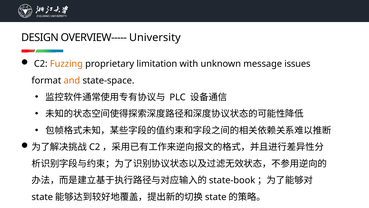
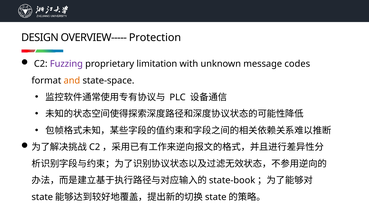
University: University -> Protection (155, 37)
Fuzzing colour: orange -> purple (66, 64)
issues: issues -> codes (297, 64)
